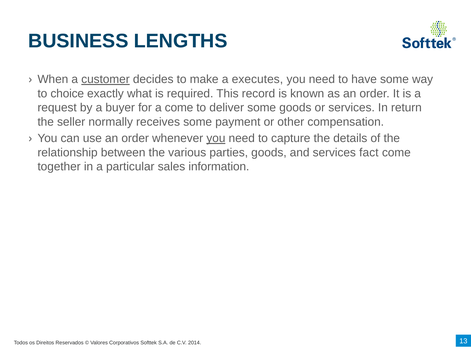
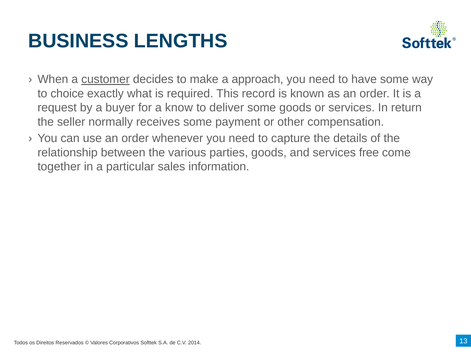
executes: executes -> approach (258, 79)
a come: come -> know (179, 108)
you underline: present -> none (216, 138)
fact: fact -> free (369, 152)
